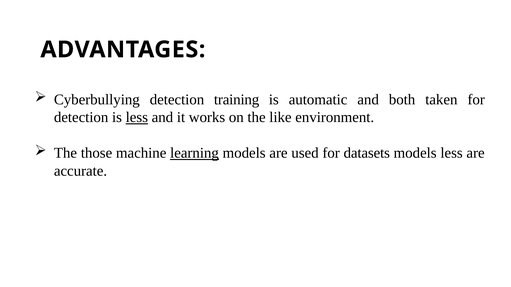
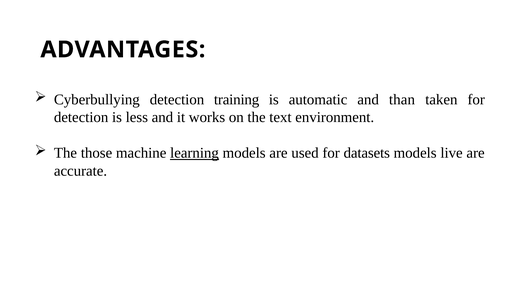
both: both -> than (402, 100)
less underline: present -> none (137, 118)
like: like -> text (280, 118)
models less: less -> live (452, 153)
